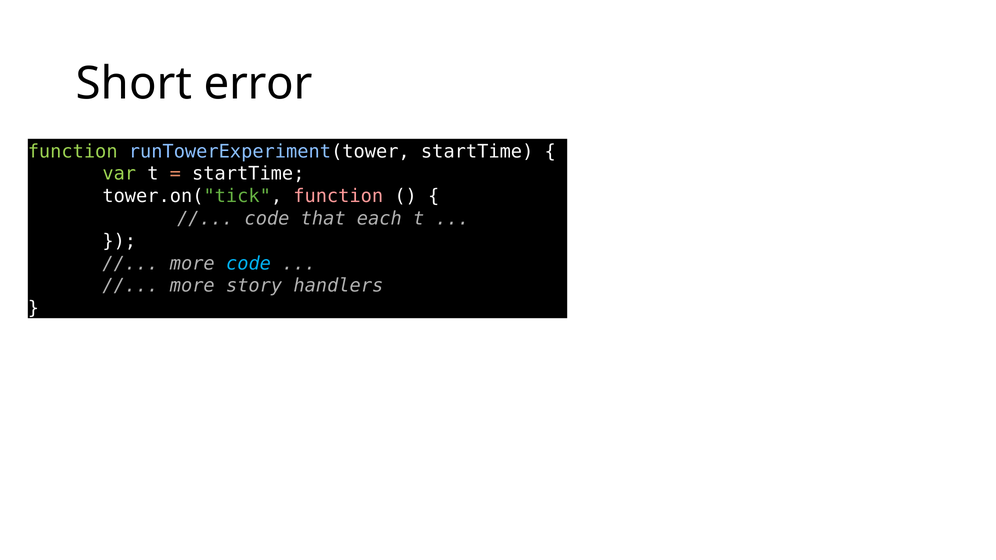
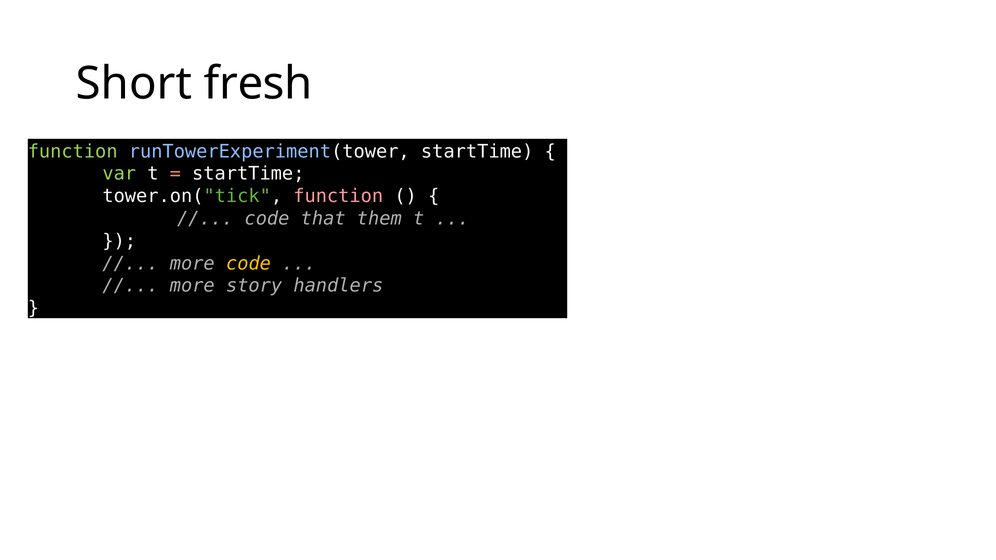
error: error -> fresh (258, 84)
each: each -> them (379, 219)
code colour: light blue -> yellow (249, 264)
